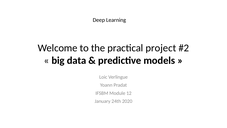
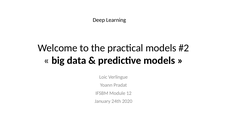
practical project: project -> models (161, 48)
